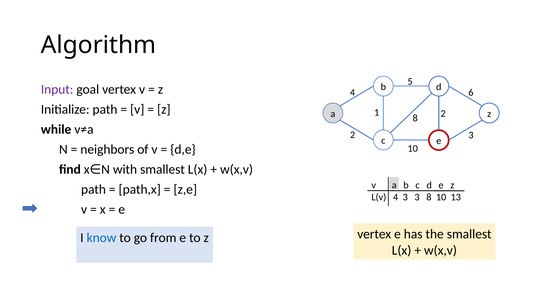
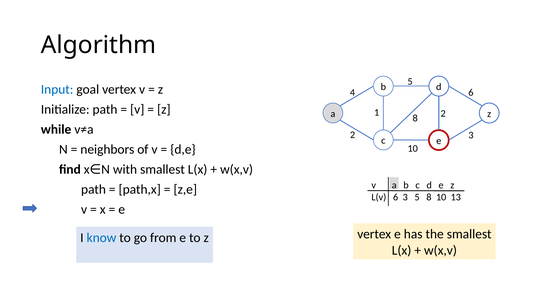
Input colour: purple -> blue (57, 89)
L(v 4: 4 -> 6 (396, 198)
3 3: 3 -> 5 (417, 198)
